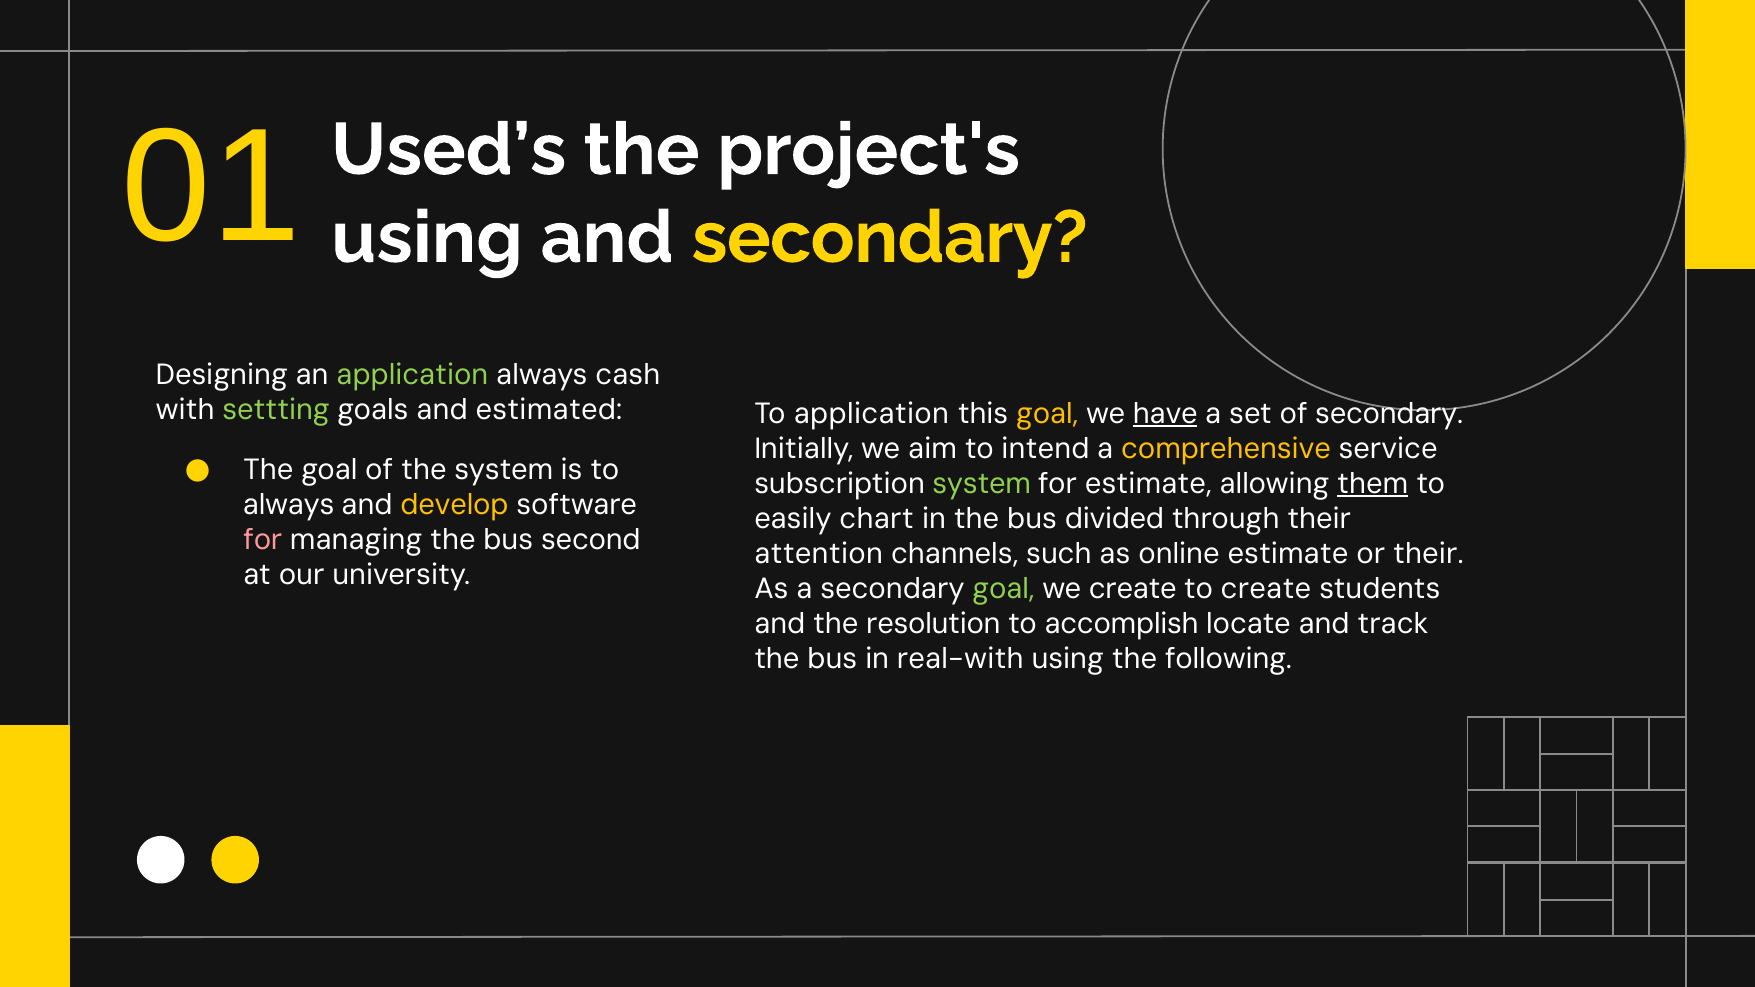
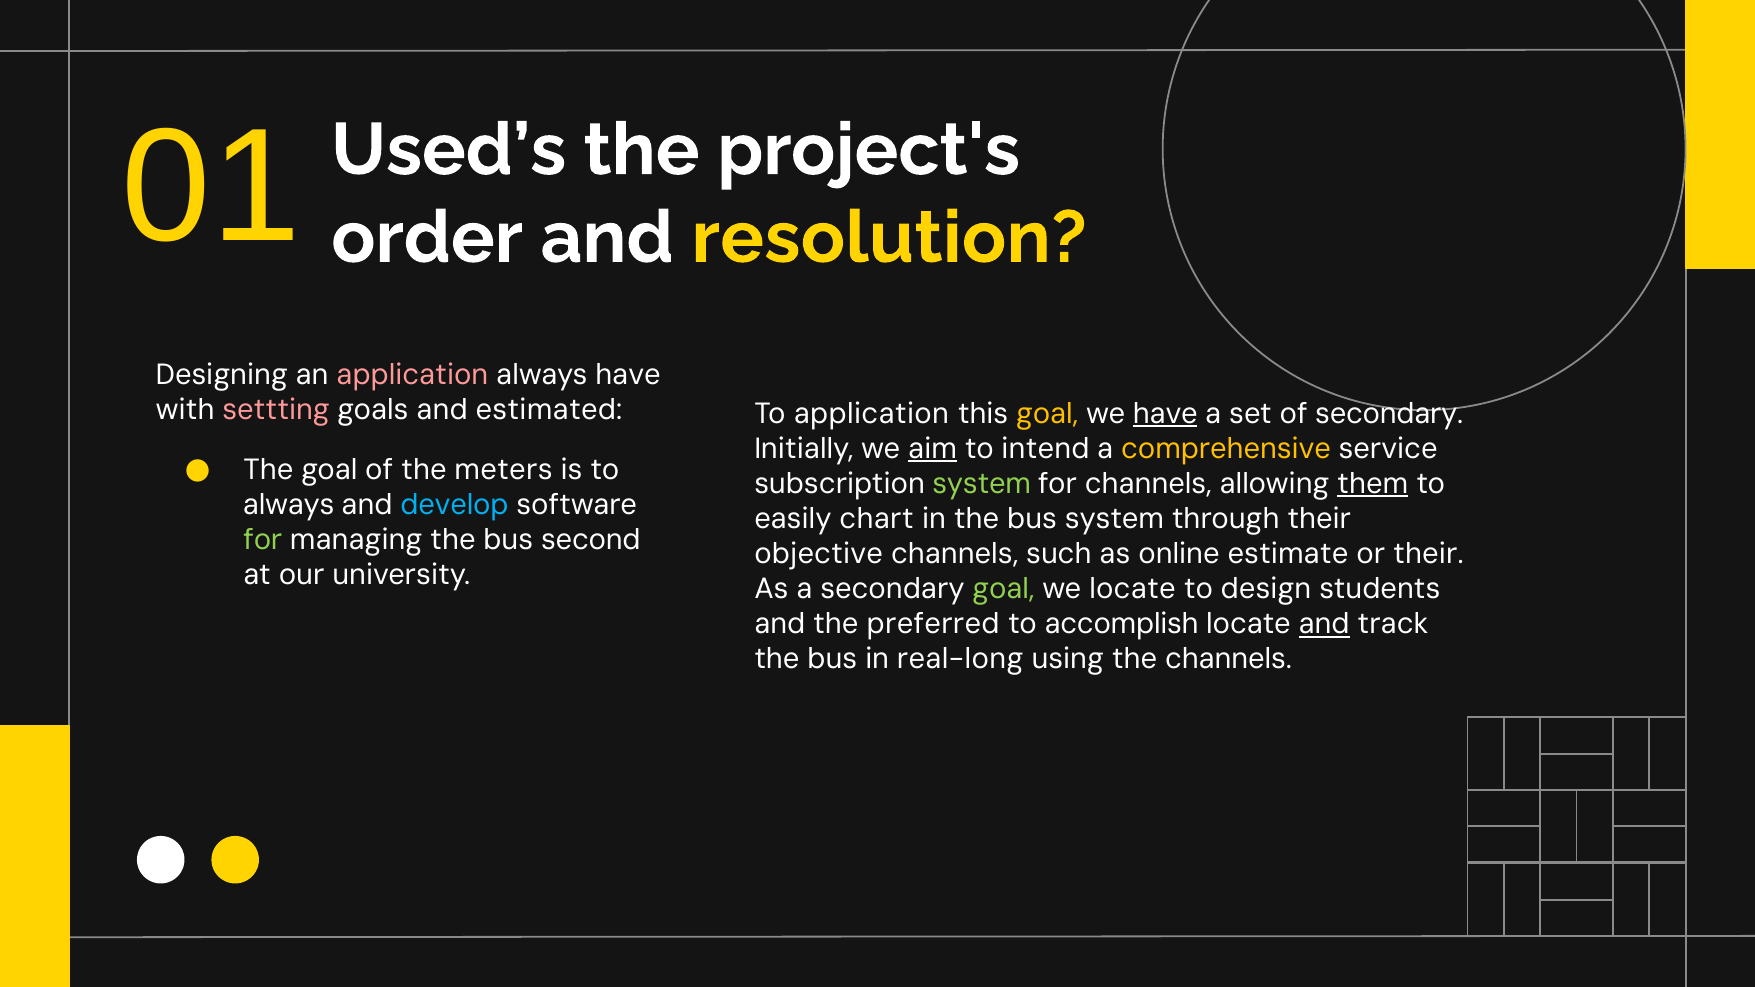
using: using -> order (427, 238)
and secondary: secondary -> resolution (889, 238)
application colour: light green -> pink (412, 375)
always cash: cash -> have (628, 375)
settting colour: light green -> pink (276, 410)
aim underline: none -> present (933, 449)
the system: system -> meters (503, 470)
for estimate: estimate -> channels (1148, 484)
develop colour: yellow -> light blue (455, 505)
bus divided: divided -> system (1114, 519)
for colour: pink -> light green (263, 540)
attention: attention -> objective (819, 554)
we create: create -> locate (1133, 589)
to create: create -> design (1266, 589)
resolution: resolution -> preferred (933, 624)
and underline: none -> present (1324, 624)
real-with: real-with -> real-long (960, 659)
the following: following -> channels (1229, 659)
